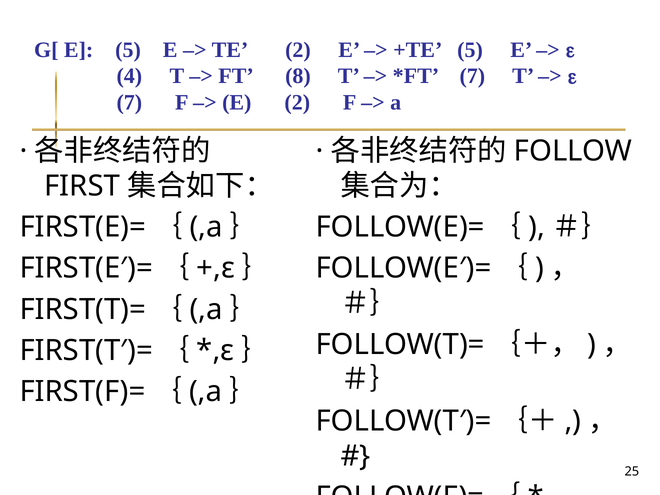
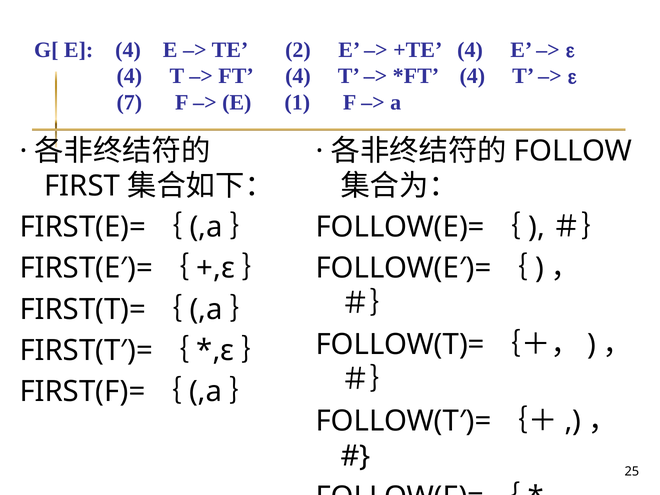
E 5: 5 -> 4 (128, 50)
+TE 5: 5 -> 4 (470, 50)
FT 8: 8 -> 4 (298, 76)
7: 7 -> 4 (472, 76)
E 2: 2 -> 1 (297, 103)
